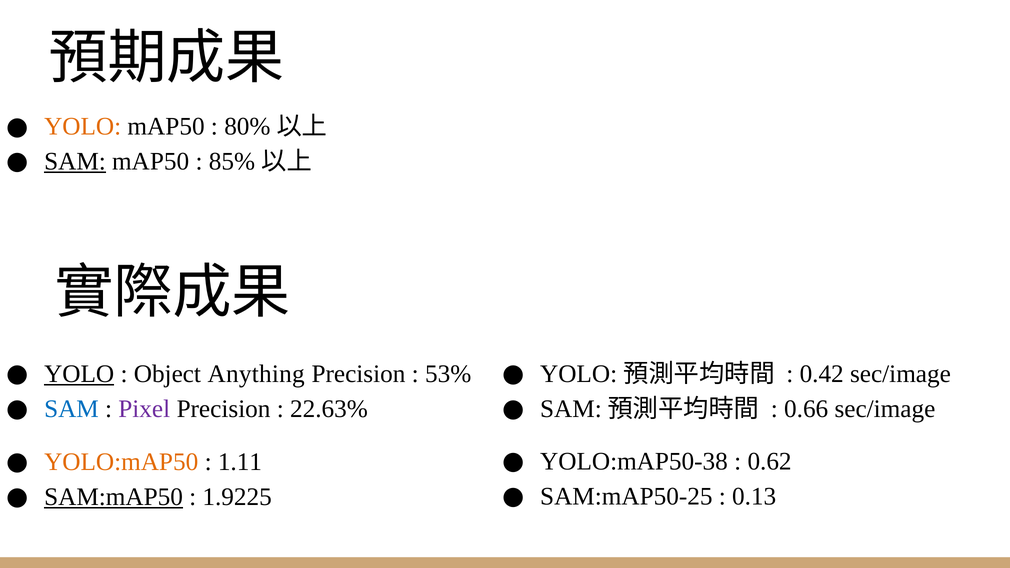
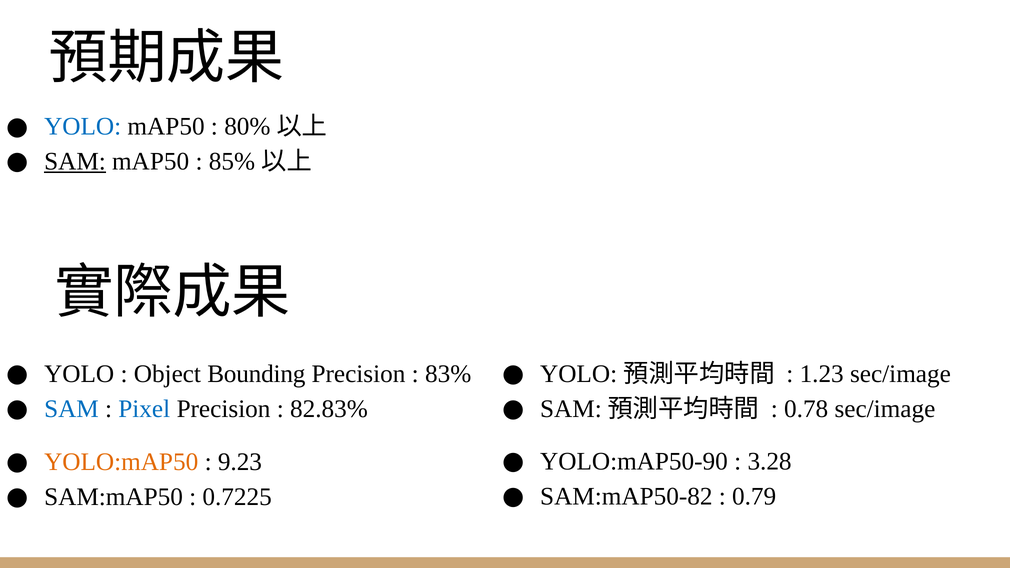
YOLO colour: orange -> blue (83, 127)
YOLO underline: present -> none (79, 374)
Anything: Anything -> Bounding (256, 374)
53%: 53% -> 83% (448, 374)
0.42: 0.42 -> 1.23 (822, 374)
Pixel colour: purple -> blue (144, 409)
22.63%: 22.63% -> 82.83% (329, 409)
0.66: 0.66 -> 0.78 (806, 409)
YOLO:mAP50-38: YOLO:mAP50-38 -> YOLO:mAP50-90 (634, 462)
0.62: 0.62 -> 3.28 (770, 462)
1.11: 1.11 -> 9.23 (240, 462)
SAM:mAP50-25: SAM:mAP50-25 -> SAM:mAP50-82 (626, 496)
0.13: 0.13 -> 0.79 (754, 496)
SAM:mAP50 underline: present -> none (114, 497)
1.9225: 1.9225 -> 0.7225 (237, 497)
